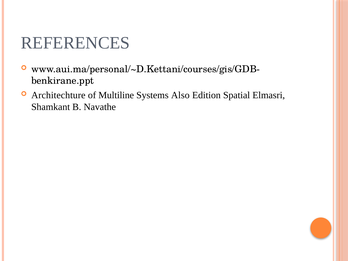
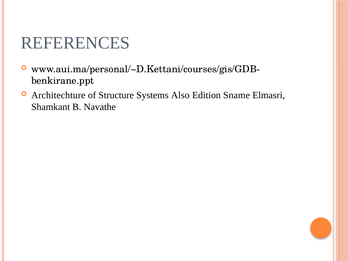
Multiline: Multiline -> Structure (116, 95)
Spatial: Spatial -> Sname (237, 95)
